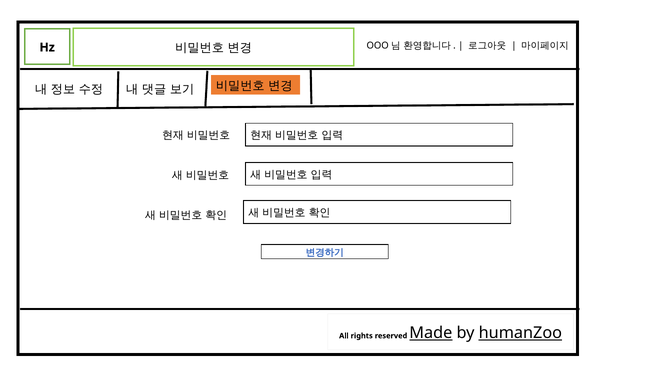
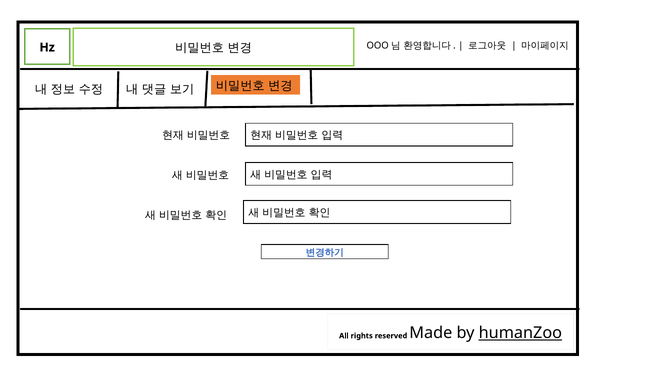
Made underline: present -> none (431, 333)
